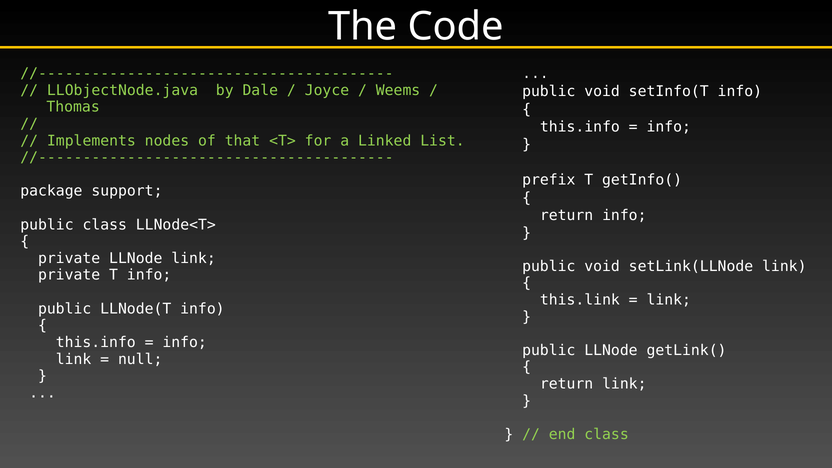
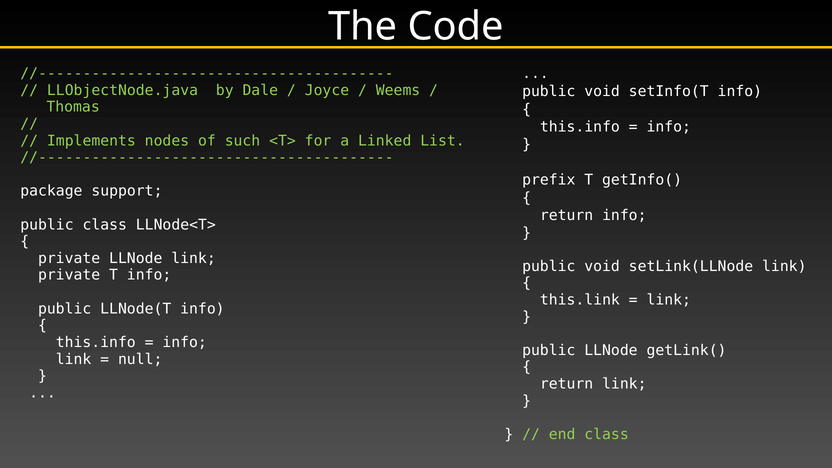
that: that -> such (242, 141)
